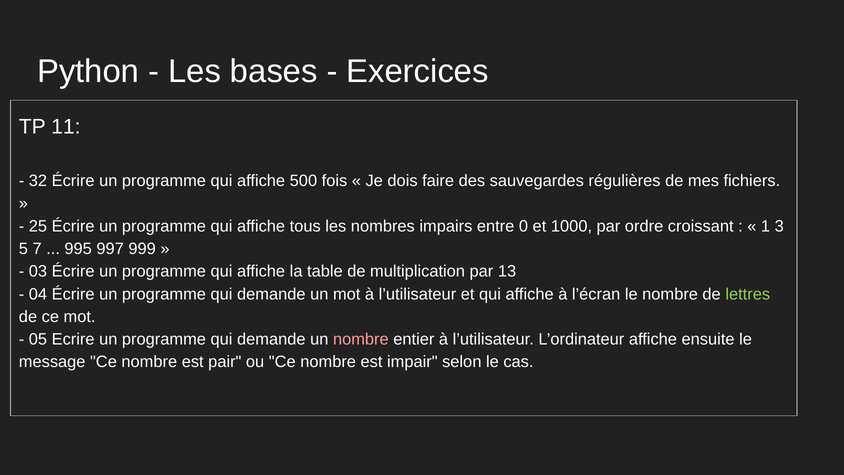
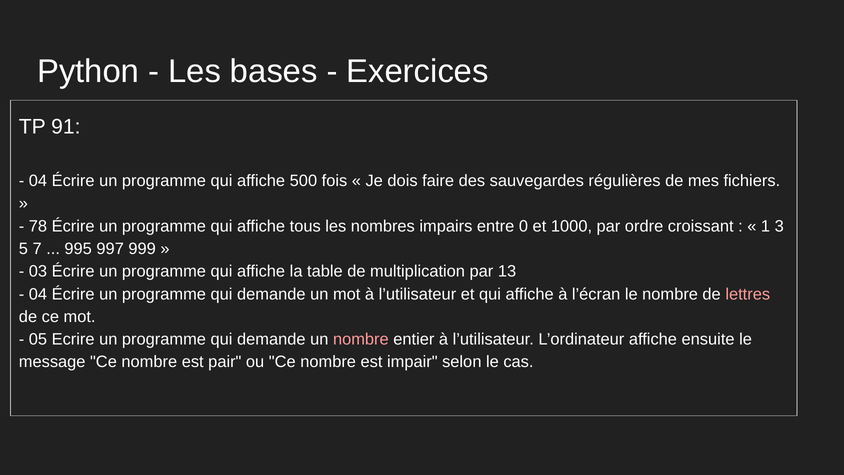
11: 11 -> 91 (66, 127)
32: 32 -> 04 (38, 181)
25: 25 -> 78 (38, 226)
lettres colour: light green -> pink (748, 294)
